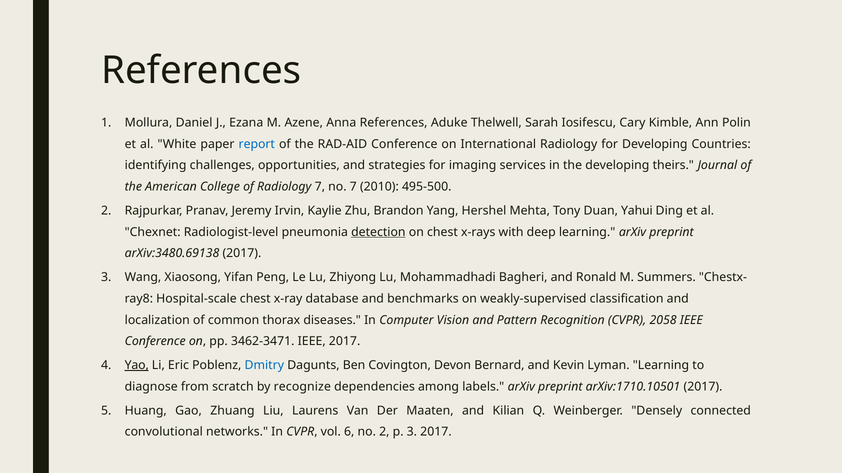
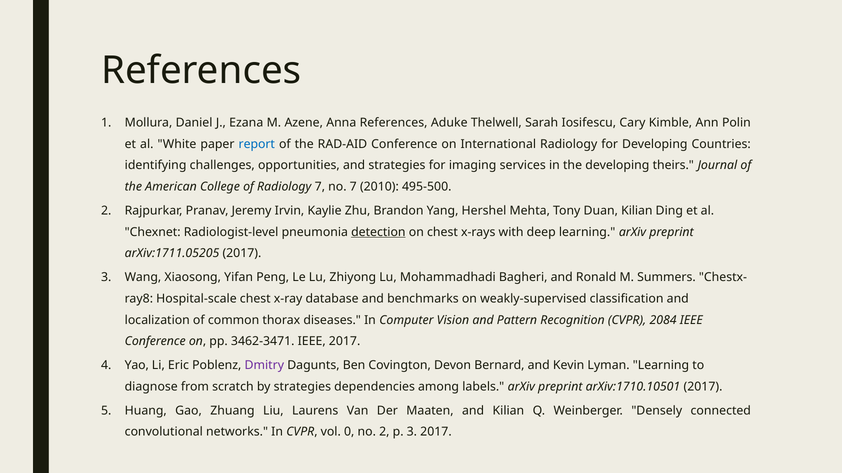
Duan Yahui: Yahui -> Kilian (637, 211)
arXiv:3480.69138: arXiv:3480.69138 -> arXiv:1711.05205 (172, 254)
2058: 2058 -> 2084 (663, 320)
Yao underline: present -> none (137, 366)
Dmitry colour: blue -> purple (264, 366)
by recognize: recognize -> strategies (302, 387)
6: 6 -> 0 (349, 432)
